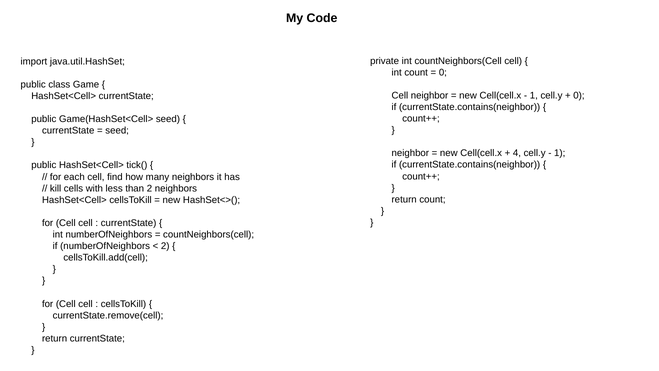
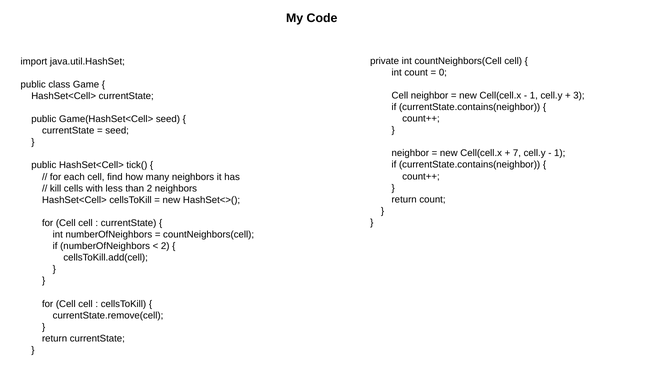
0: 0 -> 3 (579, 95)
4: 4 -> 7 (517, 153)
